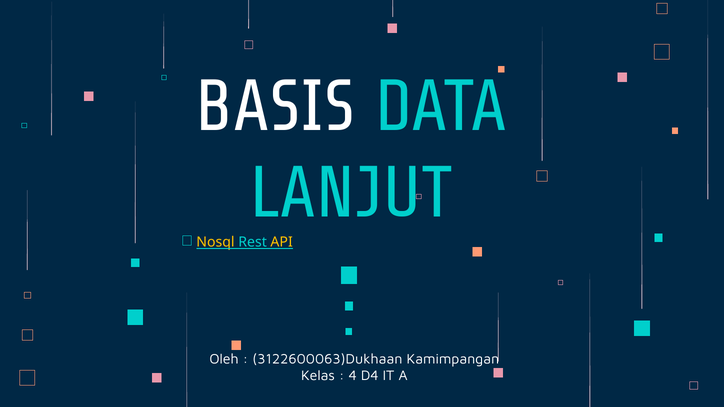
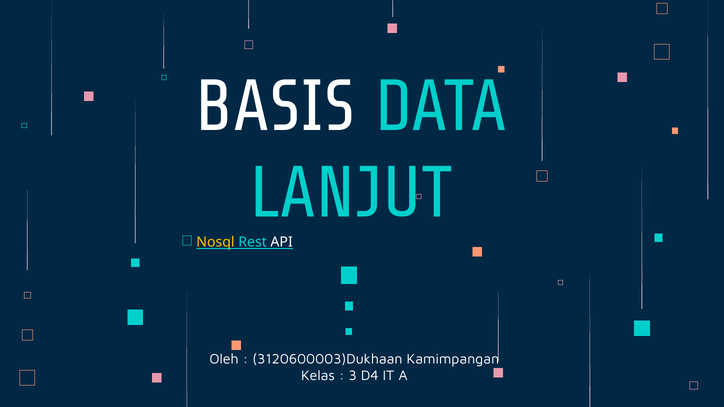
API colour: yellow -> white (282, 242)
3122600063)Dukhaan: 3122600063)Dukhaan -> 3120600003)Dukhaan (327, 359)
4: 4 -> 3 (353, 376)
